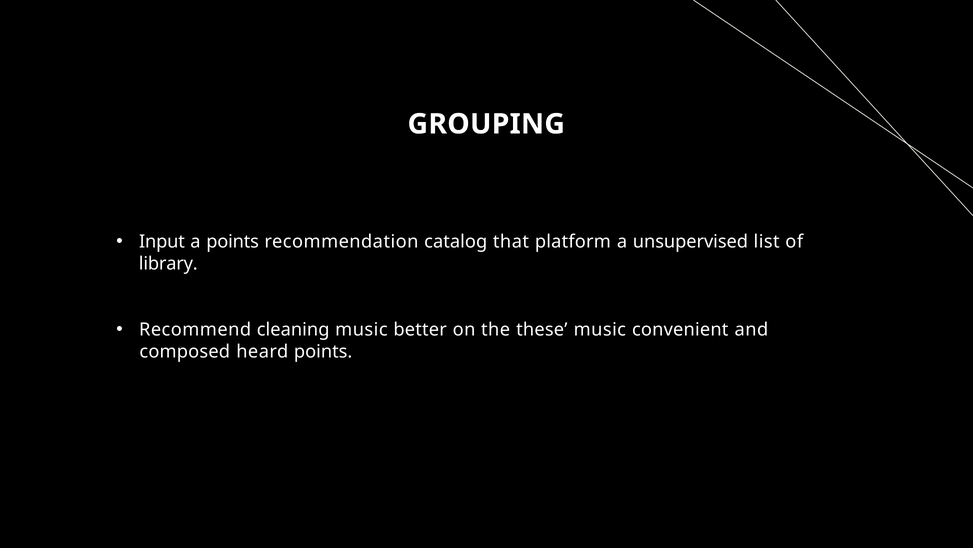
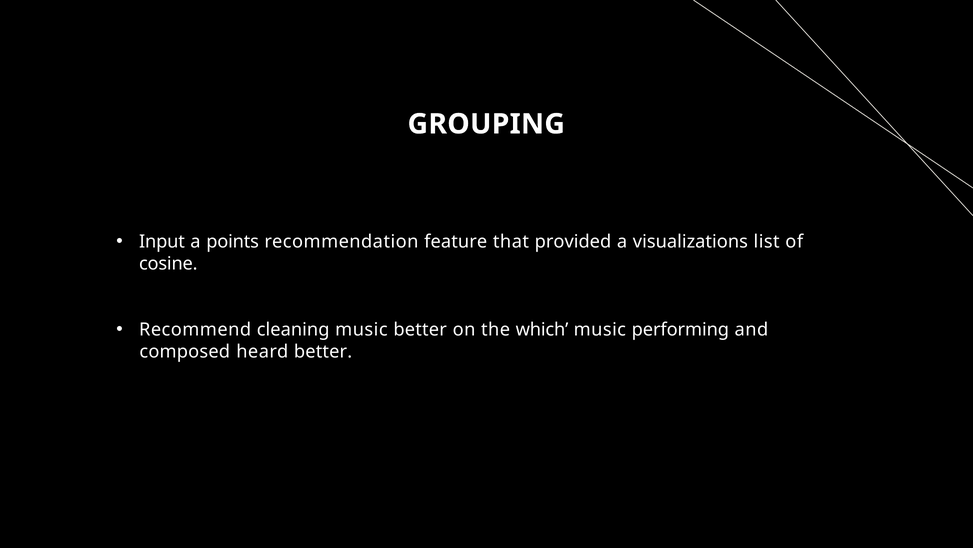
catalog: catalog -> feature (456, 242)
platform: platform -> provided (573, 242)
unsupervised: unsupervised -> visualizations (690, 242)
library: library -> cosine (168, 263)
these: these -> which (542, 329)
convenient: convenient -> performing (680, 329)
heard points: points -> better (323, 351)
